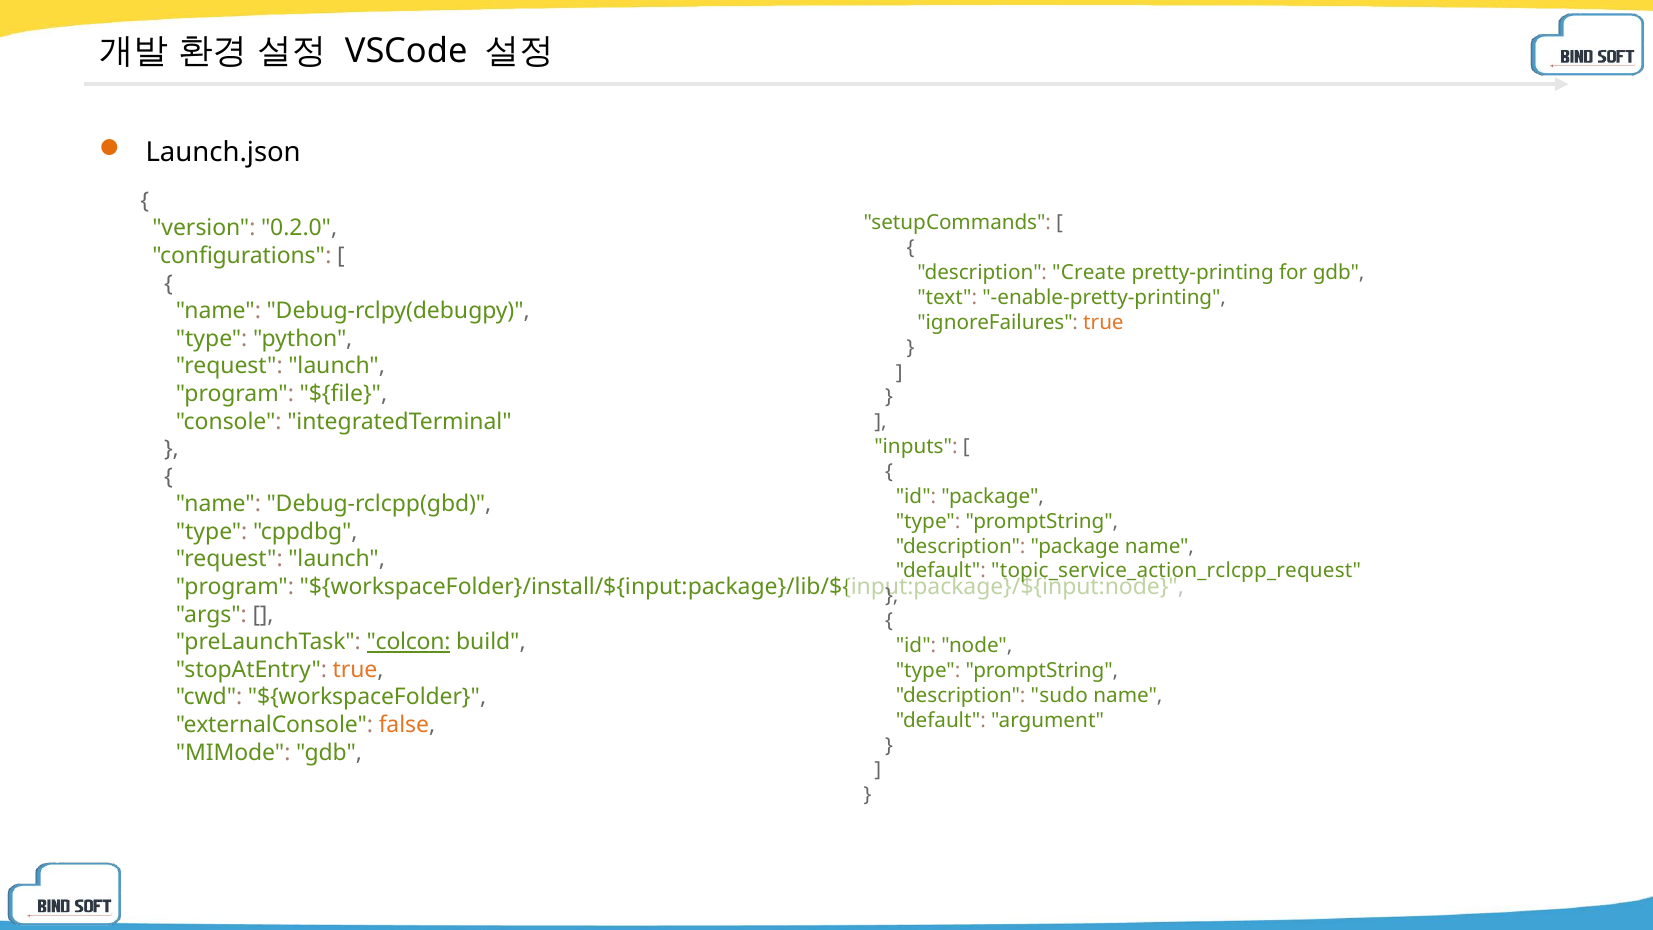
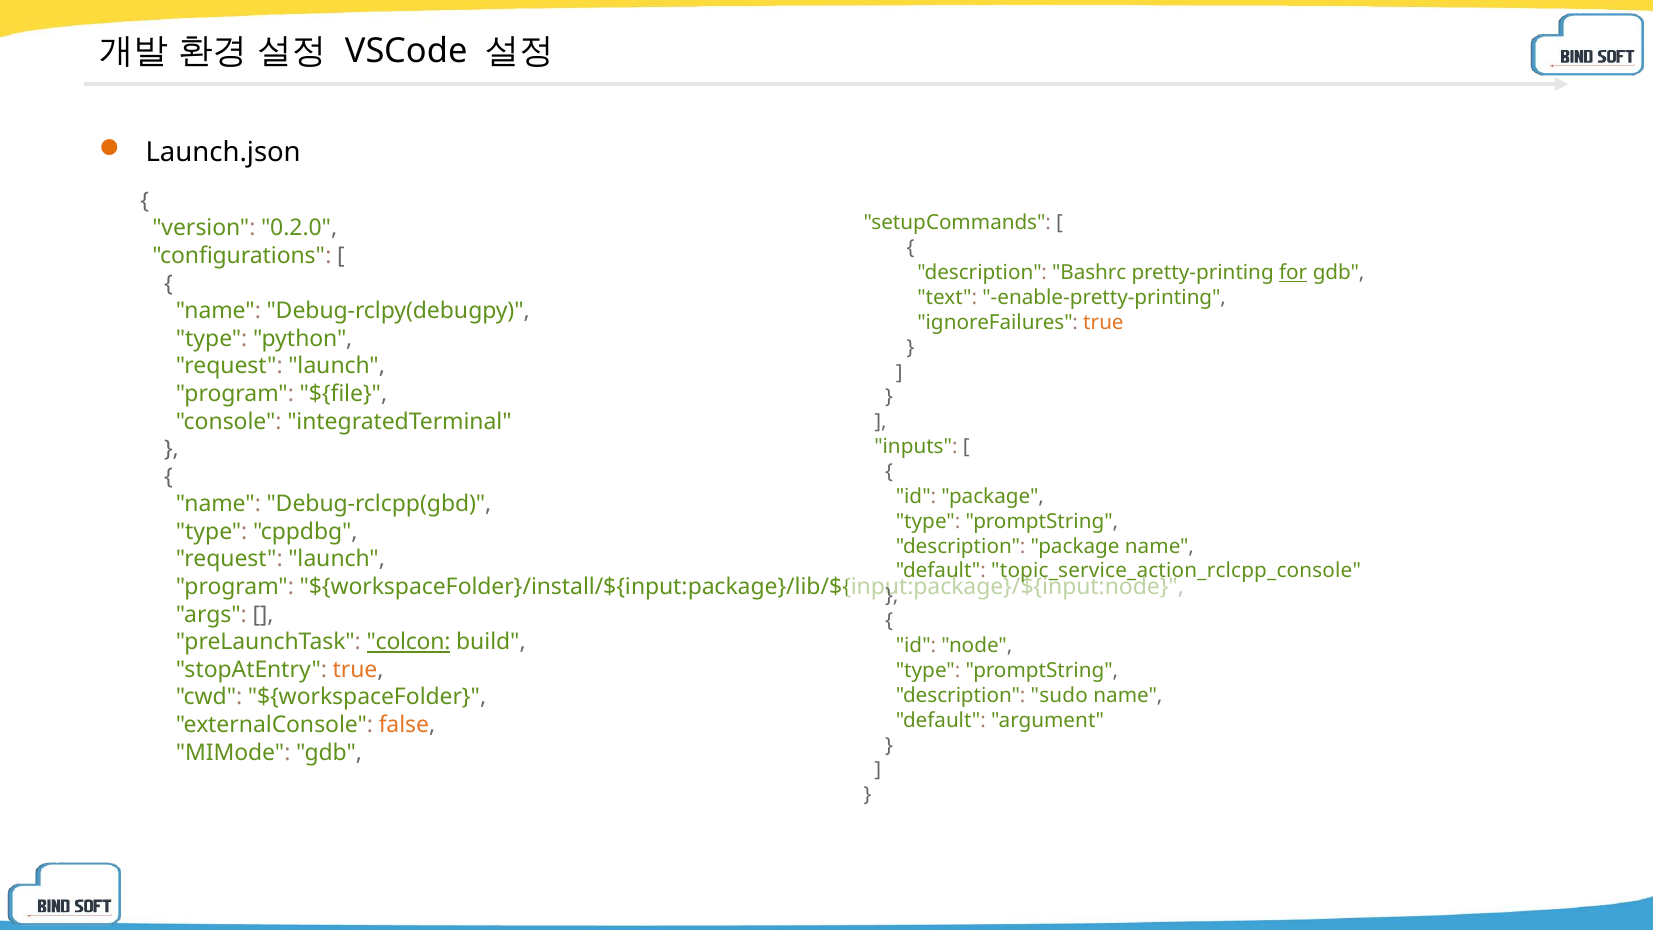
Create: Create -> Bashrc (1089, 273)
for underline: none -> present (1293, 273)
topic_service_action_rclcpp_request: topic_service_action_rclcpp_request -> topic_service_action_rclcpp_console (1176, 571)
